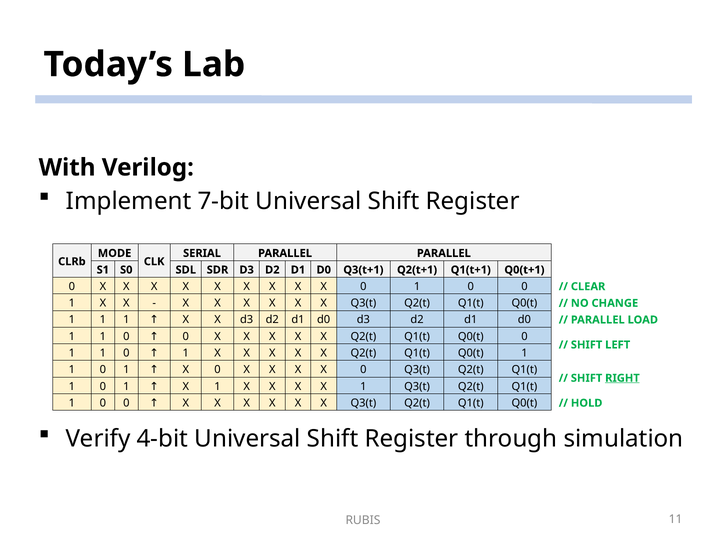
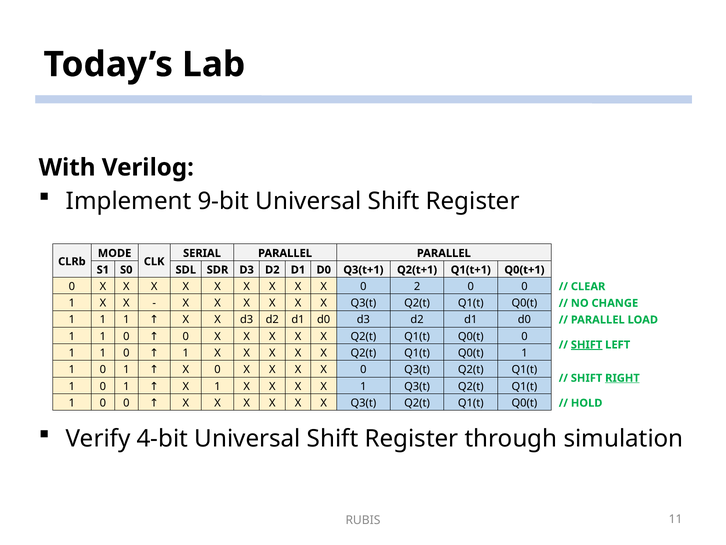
7-bit: 7-bit -> 9-bit (223, 201)
X 0 1: 1 -> 2 (417, 286)
SHIFT underline: none -> present (587, 344)
